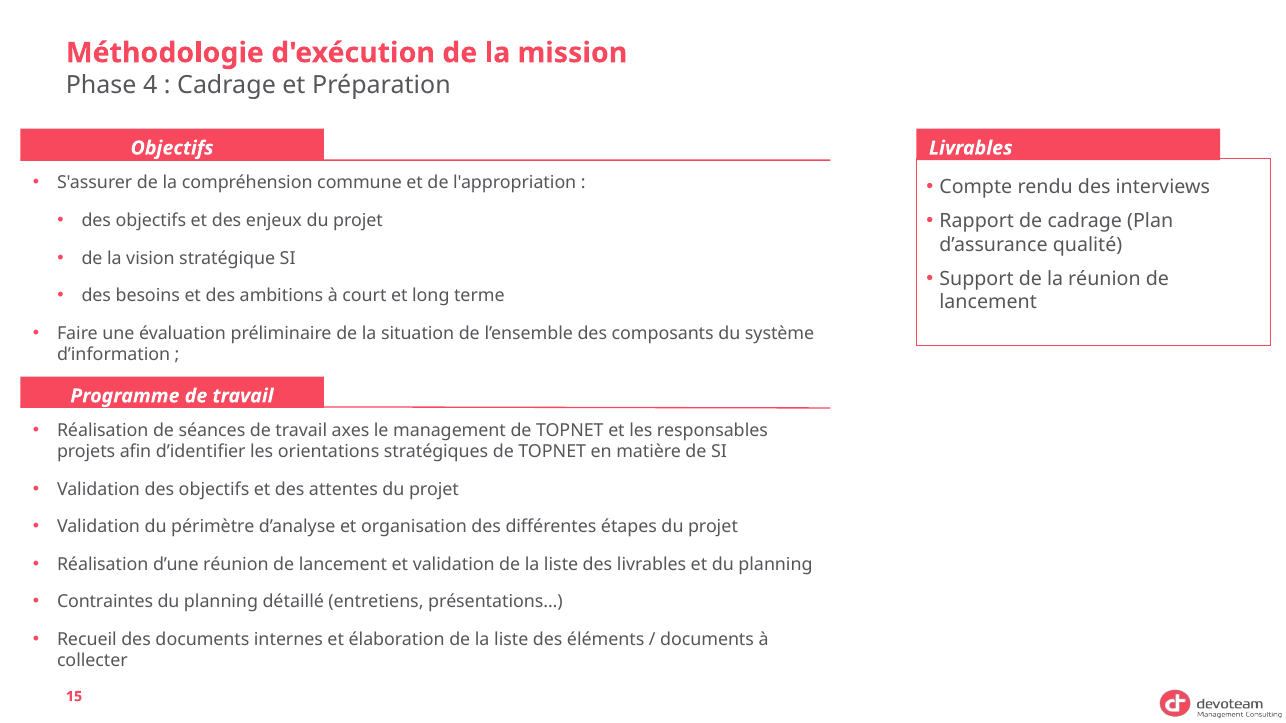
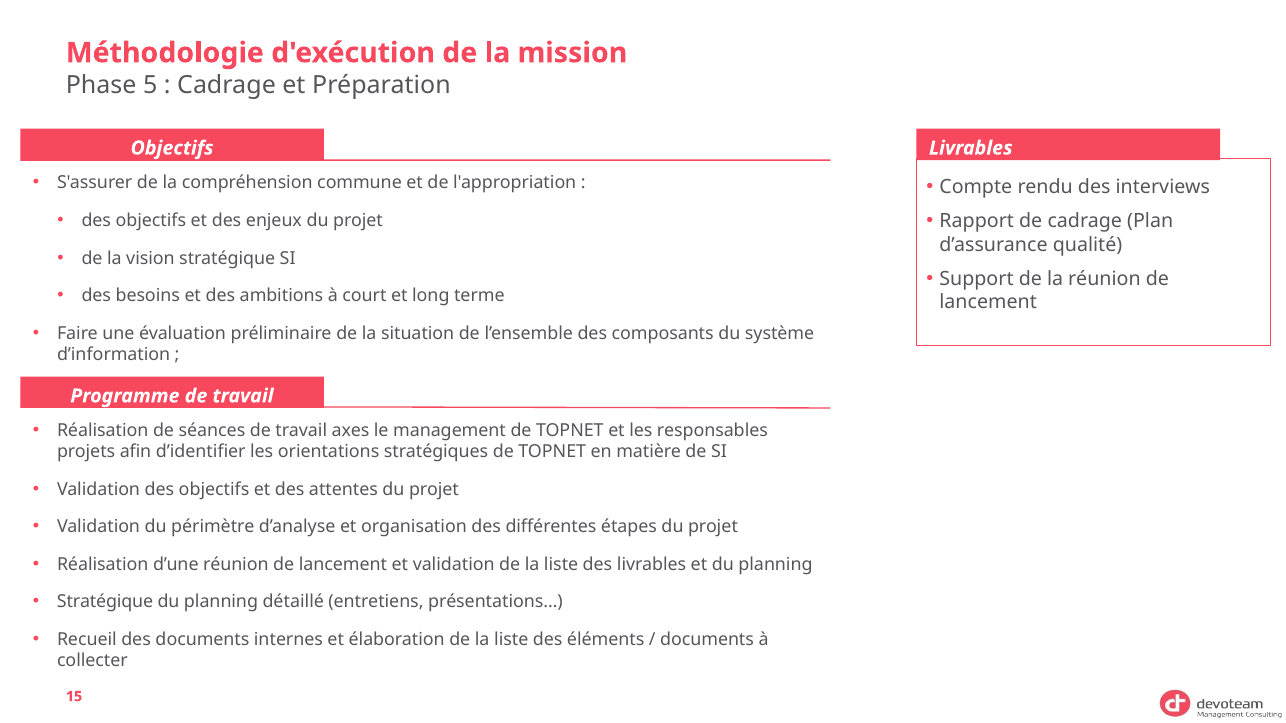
4: 4 -> 5 (150, 85)
Contraintes: Contraintes -> Stratégique (105, 602)
